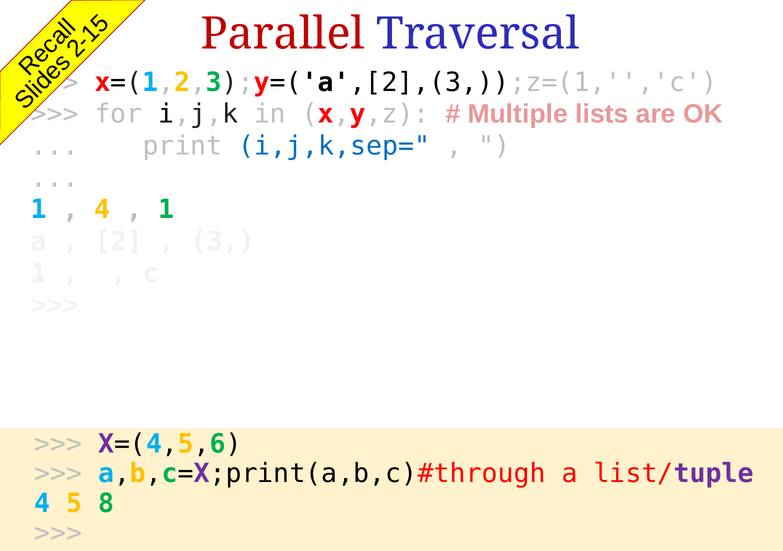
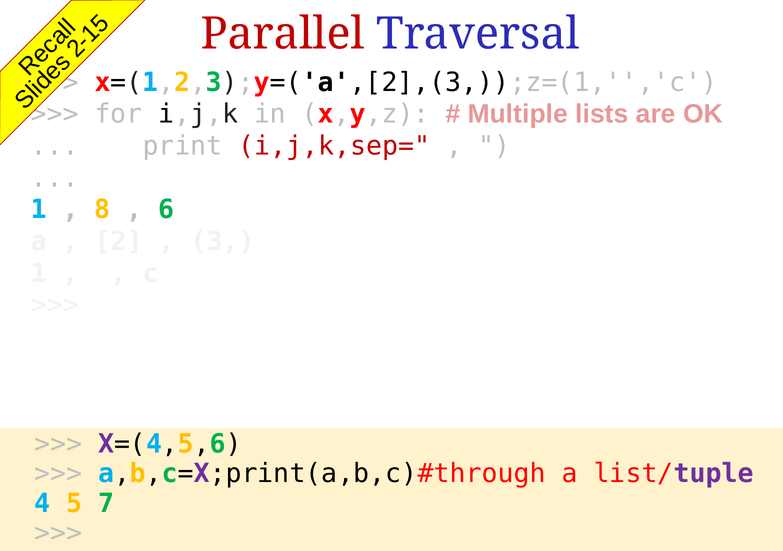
i,j,k,sep= colour: blue -> red (334, 146)
4: 4 -> 8 (102, 210)
1: 1 -> 6 (166, 210)
8: 8 -> 7 (106, 504)
